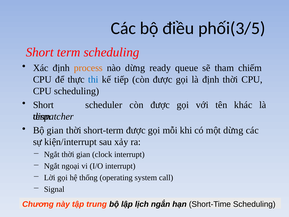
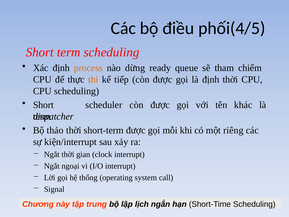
phối(3/5: phối(3/5 -> phối(4/5 (232, 28)
thi colour: blue -> orange (93, 79)
Bộ gian: gian -> thảo (55, 130)
một dừng: dừng -> riêng (233, 130)
